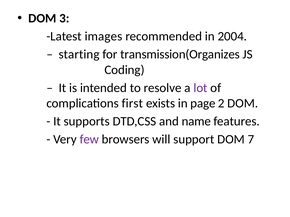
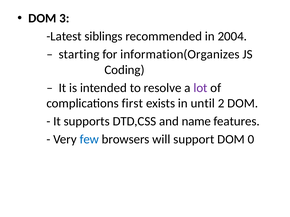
images: images -> siblings (104, 36)
transmission(Organizes: transmission(Organizes -> information(Organizes (180, 54)
page: page -> until (203, 103)
few colour: purple -> blue (89, 140)
7: 7 -> 0 (251, 140)
